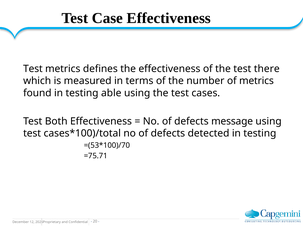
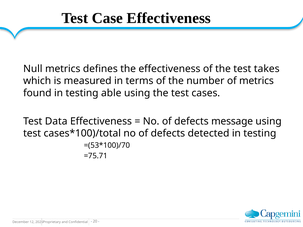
Test: Test -> Null (33, 69)
there: there -> takes (267, 69)
Both: Both -> Data (56, 121)
